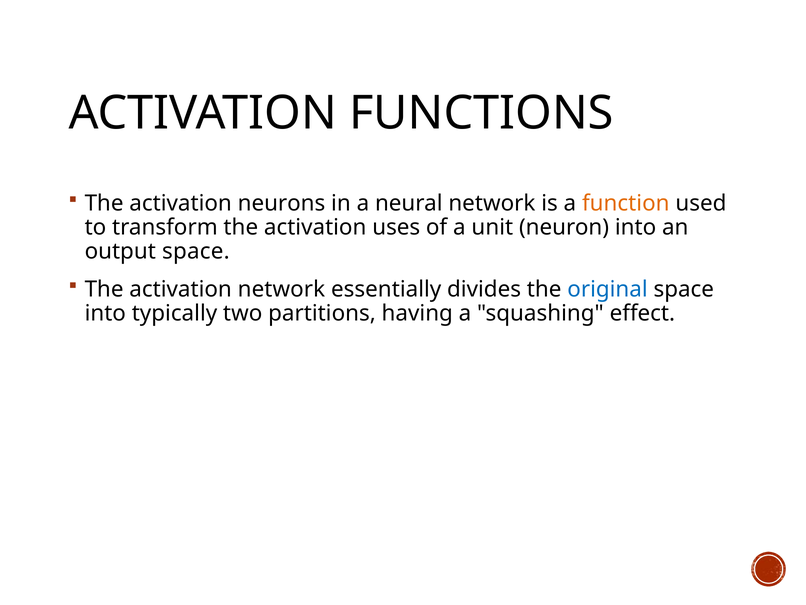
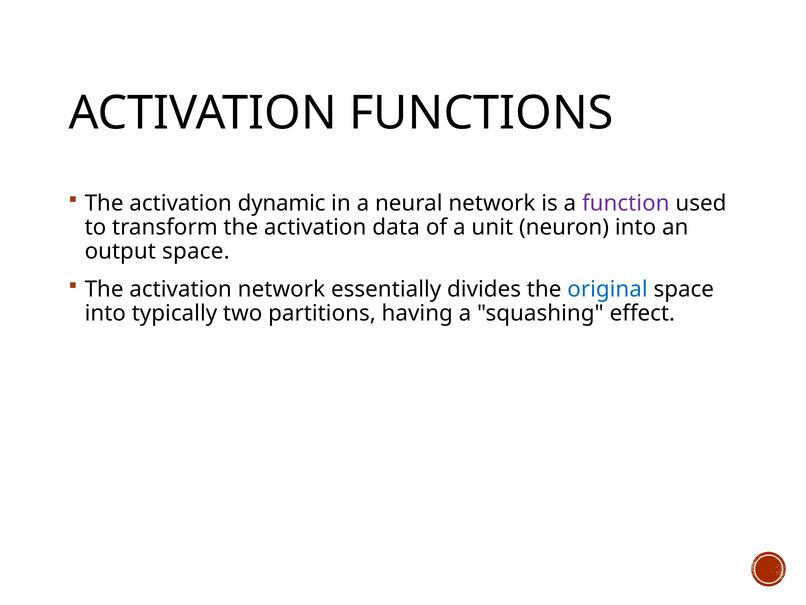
neurons: neurons -> dynamic (282, 203)
function colour: orange -> purple (626, 203)
uses: uses -> data (396, 227)
